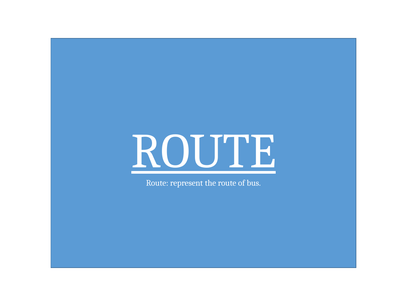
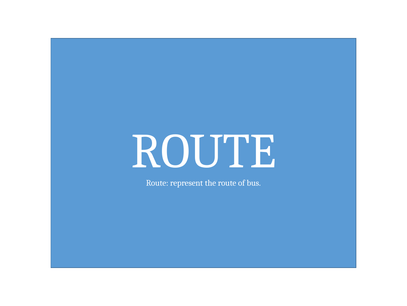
ROUTE underline: present -> none (204, 151)
